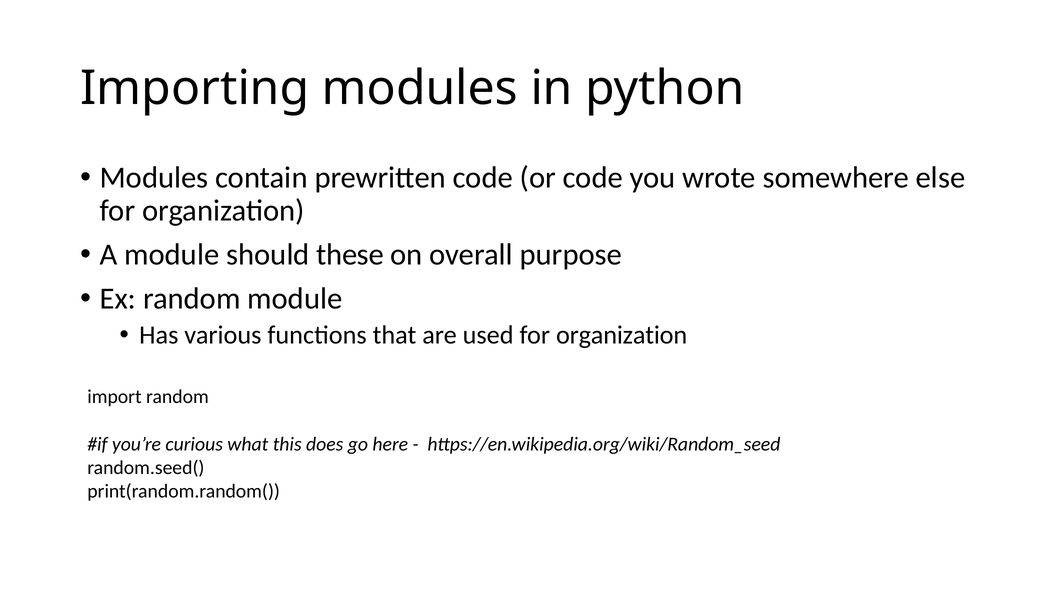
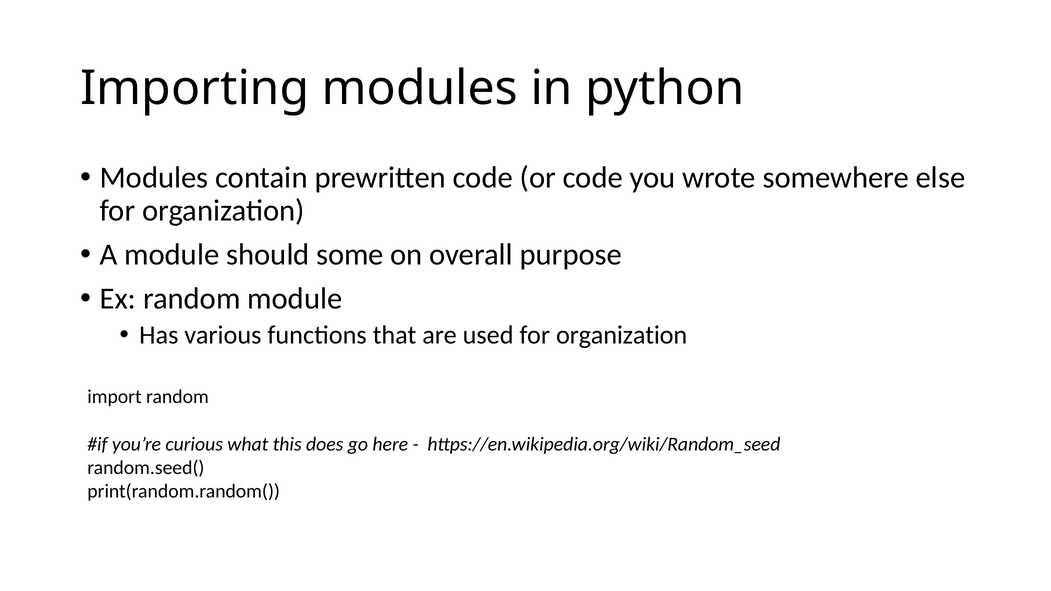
these: these -> some (350, 255)
